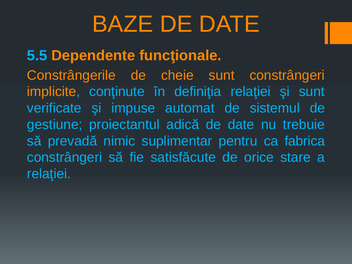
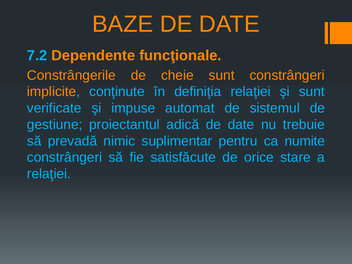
5.5: 5.5 -> 7.2 (37, 56)
fabrica: fabrica -> numite (305, 141)
